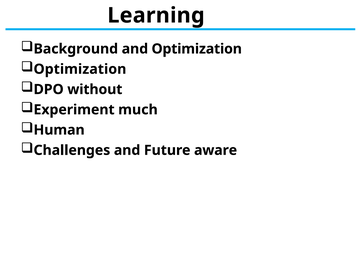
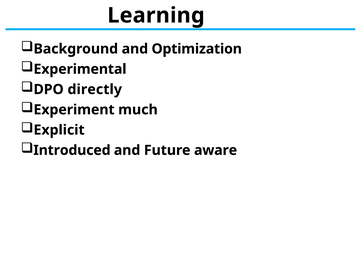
Optimization: Optimization -> Experimental (80, 69)
without: without -> directly (95, 89)
Human: Human -> Explicit (59, 130)
Challenges: Challenges -> Introduced (72, 150)
